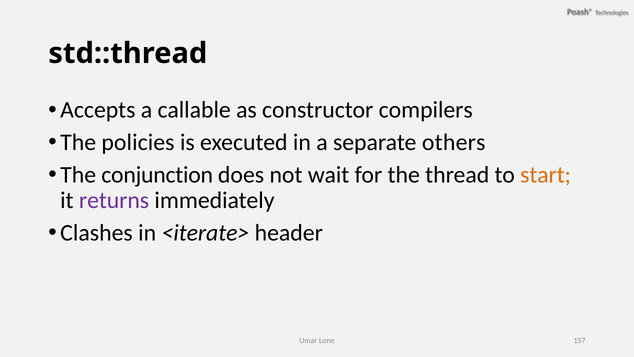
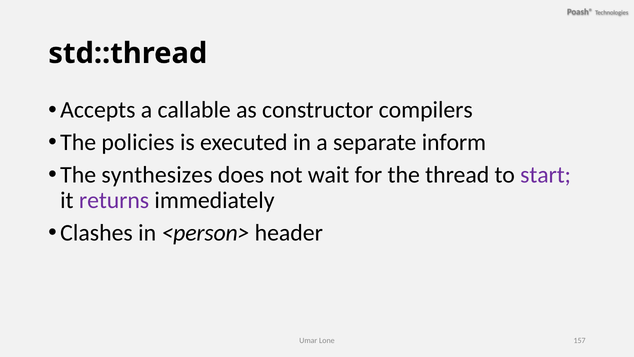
others: others -> inform (454, 142)
conjunction: conjunction -> synthesizes (157, 175)
start colour: orange -> purple (546, 175)
<iterate>: <iterate> -> <person> (206, 233)
